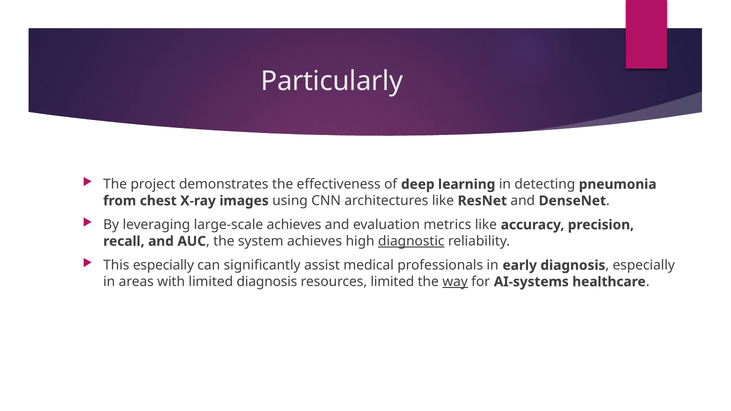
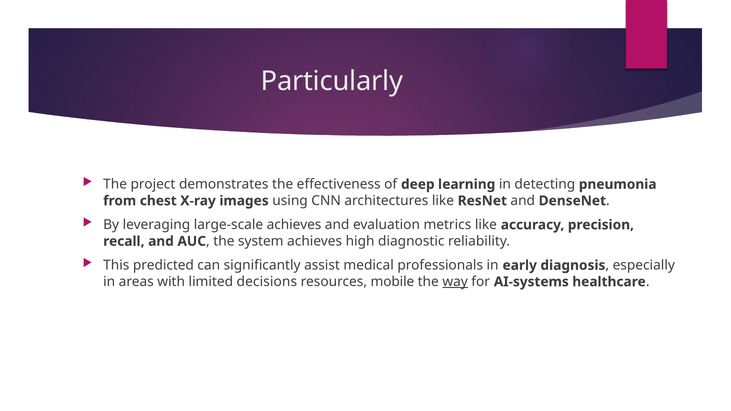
diagnostic underline: present -> none (411, 241)
This especially: especially -> predicted (163, 265)
limited diagnosis: diagnosis -> decisions (267, 282)
resources limited: limited -> mobile (392, 282)
